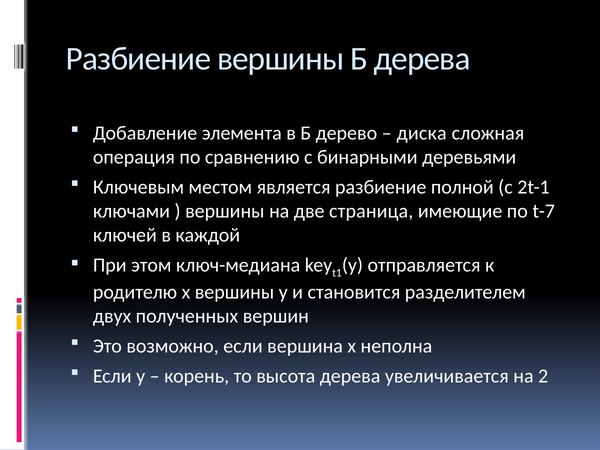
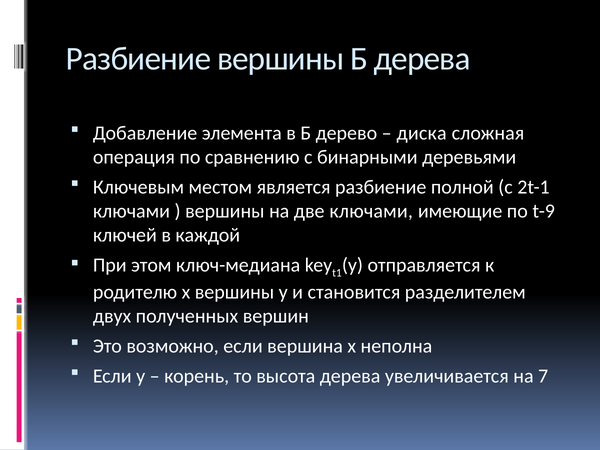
две страница: страница -> ключами (371, 211)
t-7: t-7 -> t-9 (544, 211)
2: 2 -> 7 (543, 376)
